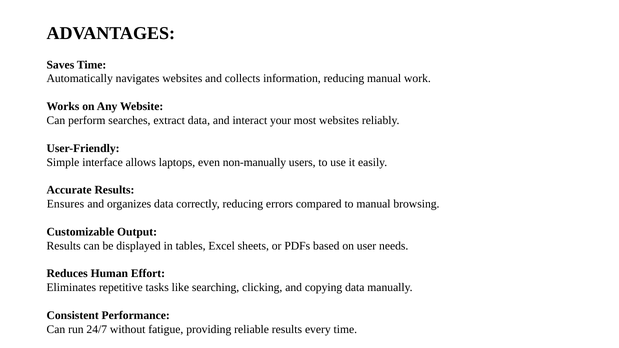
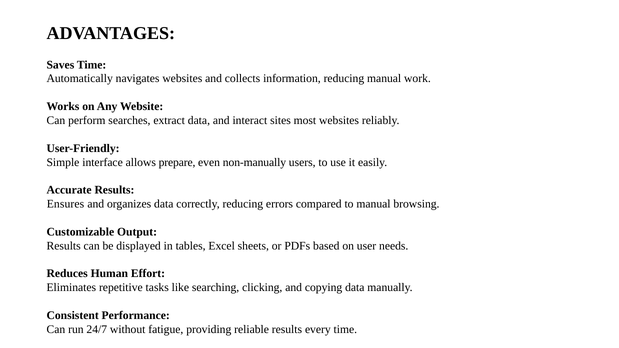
your: your -> sites (280, 120)
laptops: laptops -> prepare (177, 162)
